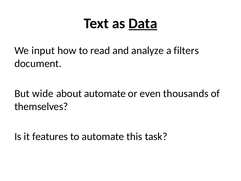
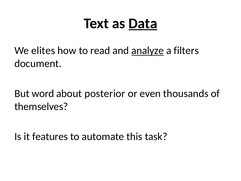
input: input -> elites (43, 51)
analyze underline: none -> present (148, 51)
wide: wide -> word (43, 93)
about automate: automate -> posterior (105, 93)
